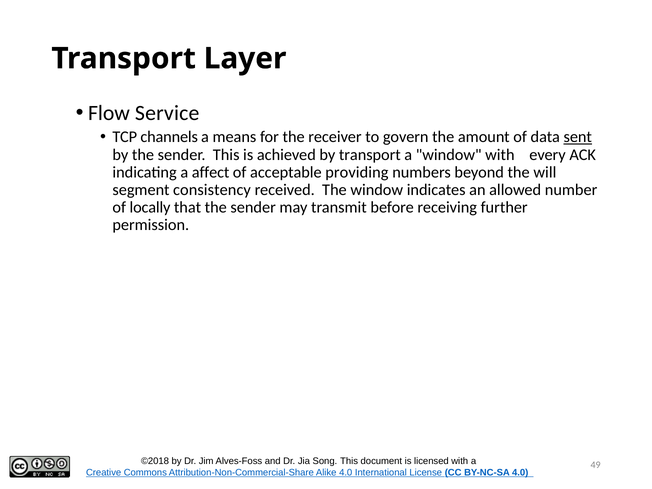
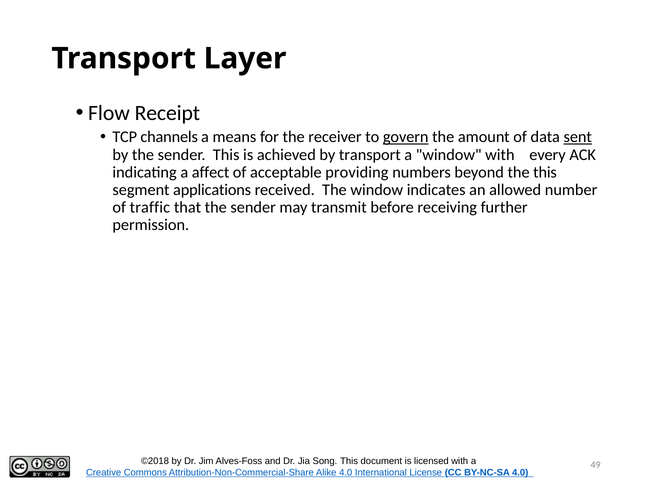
Service: Service -> Receipt (167, 113)
govern underline: none -> present (406, 137)
the will: will -> this (545, 172)
consistency: consistency -> applications (212, 190)
locally: locally -> traffic (150, 207)
